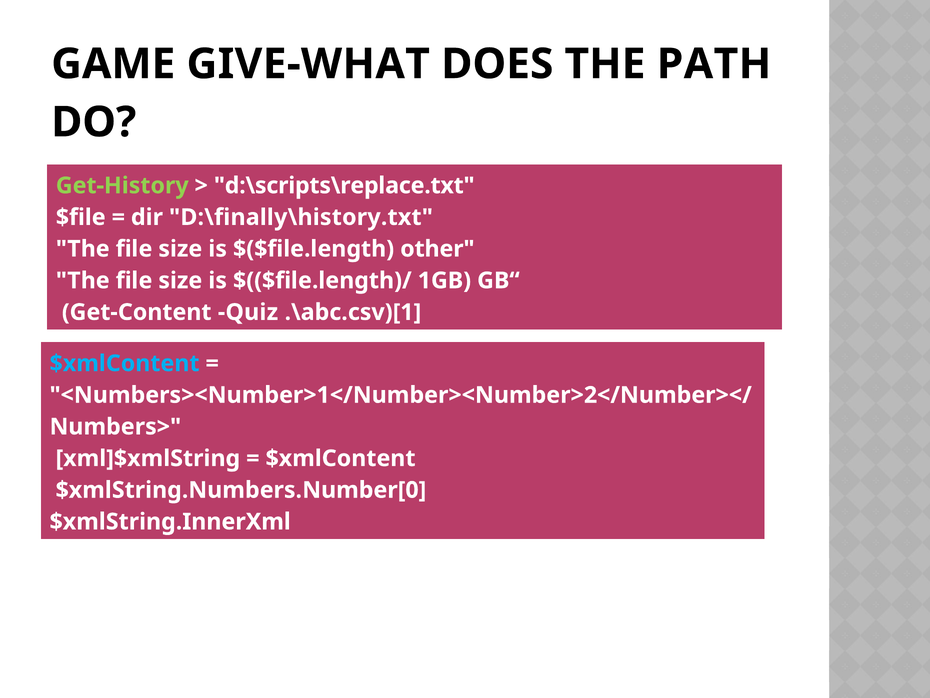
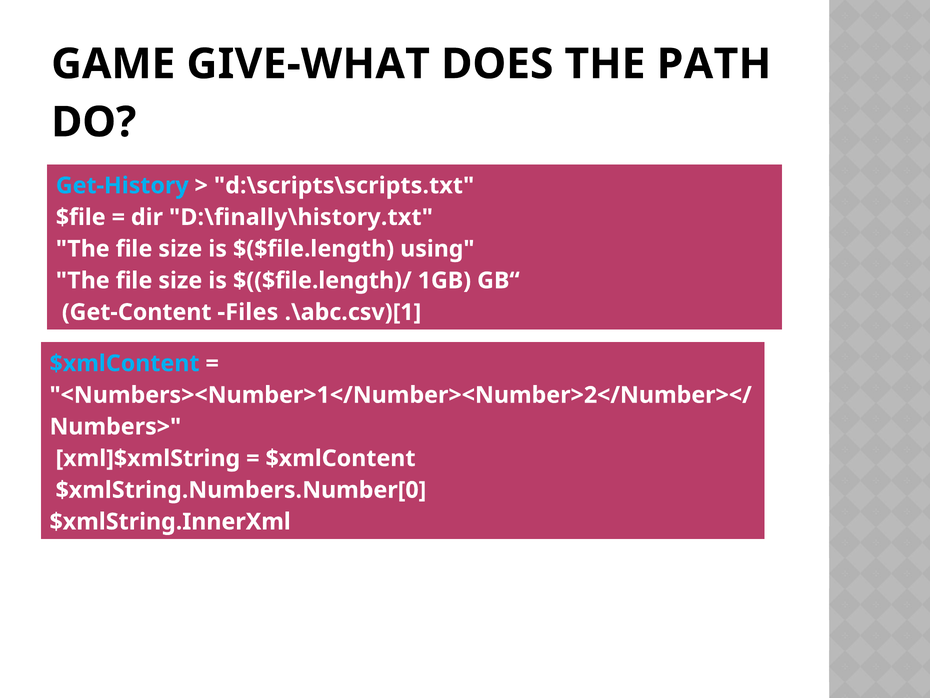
Get-History colour: light green -> light blue (122, 185)
d:\scripts\replace.txt: d:\scripts\replace.txt -> d:\scripts\scripts.txt (344, 185)
other: other -> using (437, 249)
Quiz: Quiz -> Files (248, 312)
